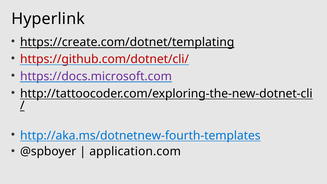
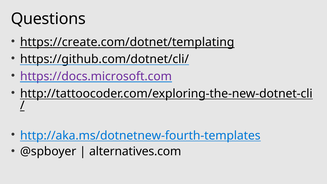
Hyperlink: Hyperlink -> Questions (48, 19)
https://github.com/dotnet/cli/ colour: red -> black (105, 59)
application.com: application.com -> alternatives.com (135, 151)
